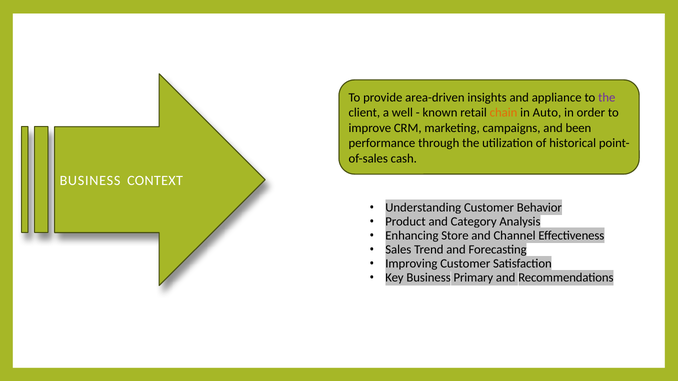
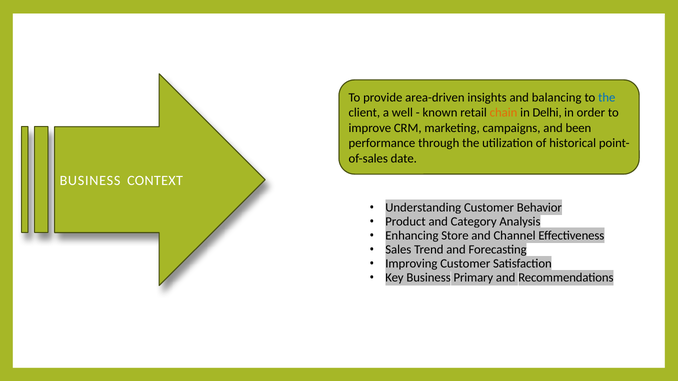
appliance: appliance -> balancing (557, 97)
the colour: purple -> blue (607, 97)
Auto: Auto -> Delhi (547, 113)
cash: cash -> date (404, 159)
